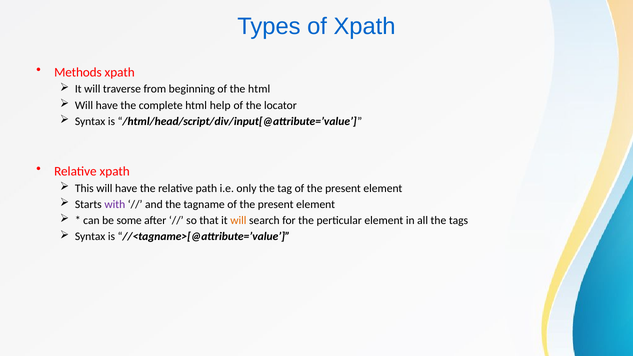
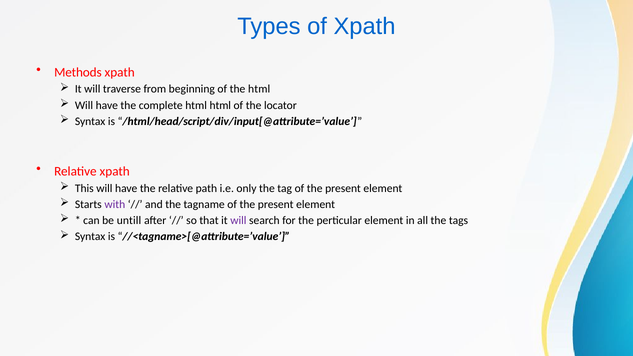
html help: help -> html (220, 105)
some: some -> untill (129, 221)
will colour: orange -> purple (238, 221)
